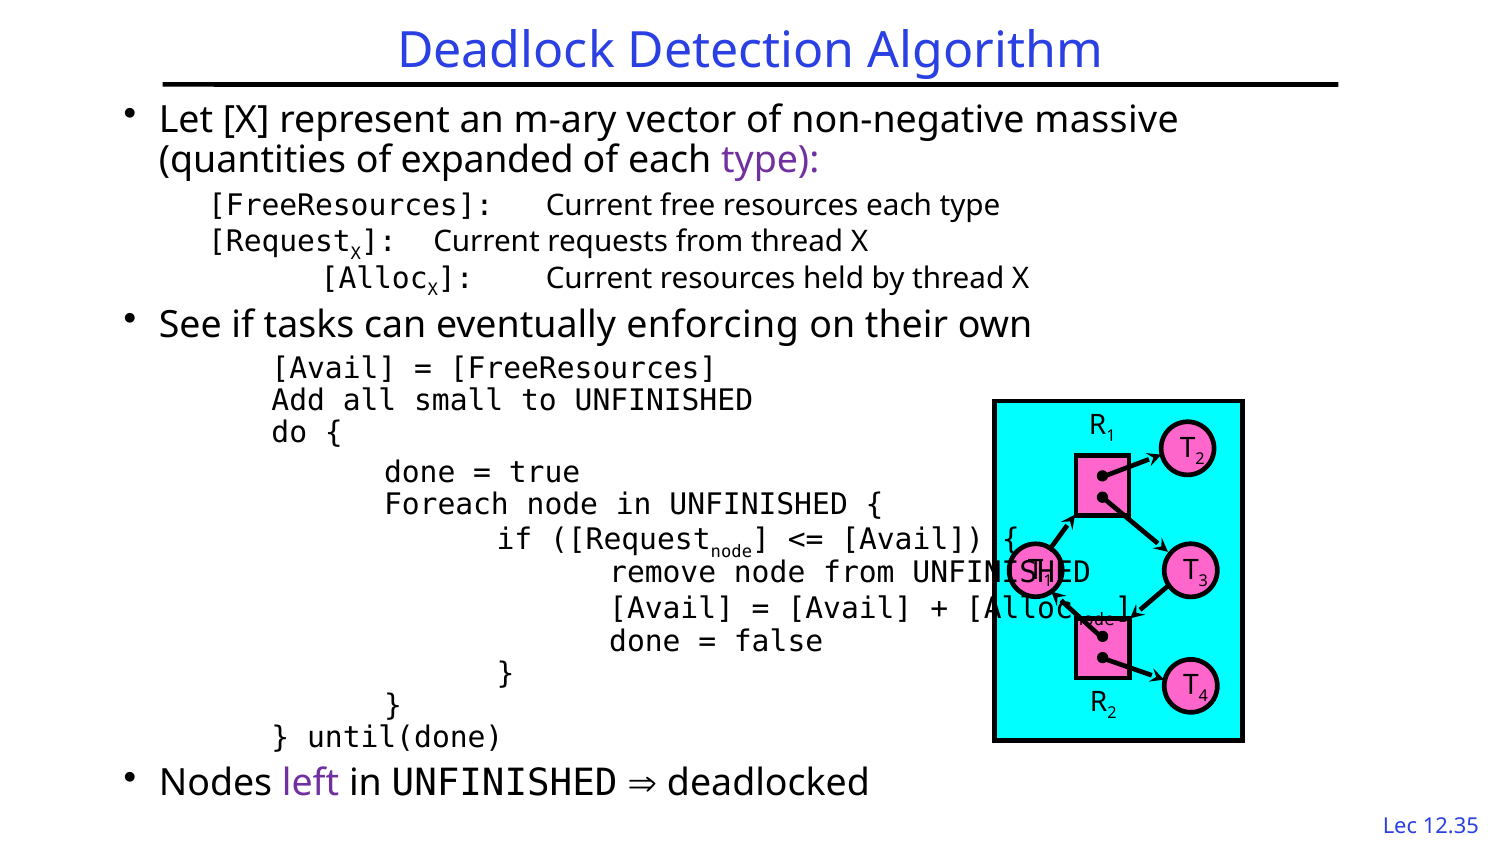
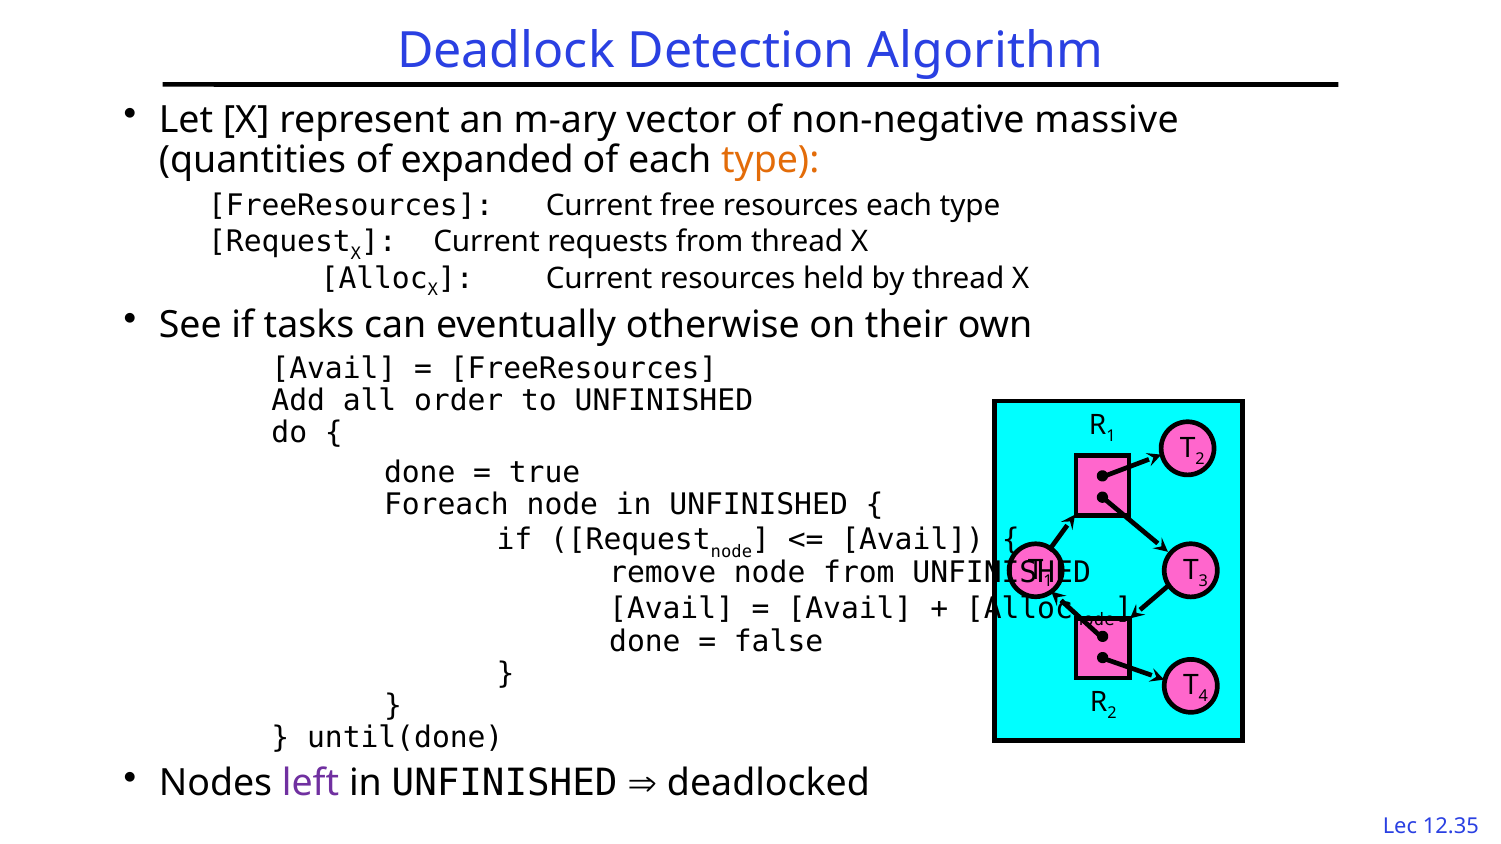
type colour: purple -> orange (770, 161)
enforcing: enforcing -> otherwise (713, 325)
small: small -> order (459, 401)
